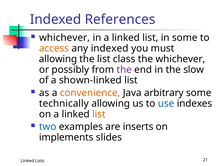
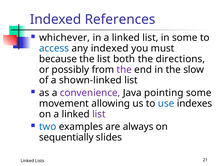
access colour: orange -> blue (54, 48)
allowing: allowing -> because (58, 59)
class: class -> both (124, 59)
the whichever: whichever -> directions (180, 59)
convenience colour: orange -> purple (90, 93)
arbitrary: arbitrary -> pointing (164, 93)
technically: technically -> movement (64, 103)
list colour: orange -> purple (99, 114)
inserts: inserts -> always (138, 127)
implements: implements -> sequentially (66, 137)
